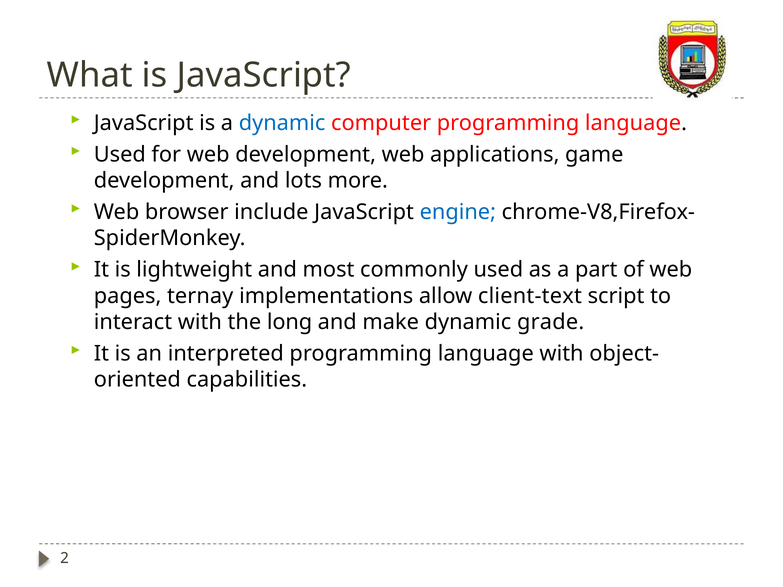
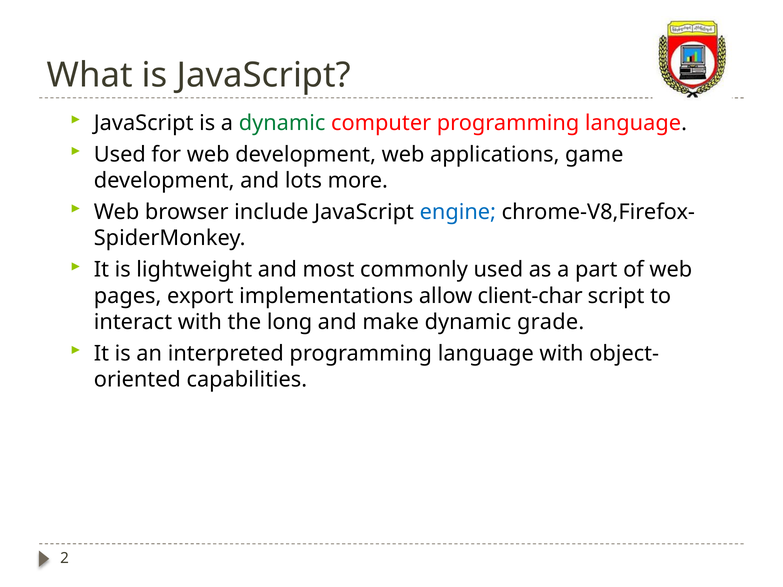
dynamic colour: blue -> green (282, 123)
ternay: ternay -> export (200, 296)
client-text: client-text -> client-char (530, 296)
